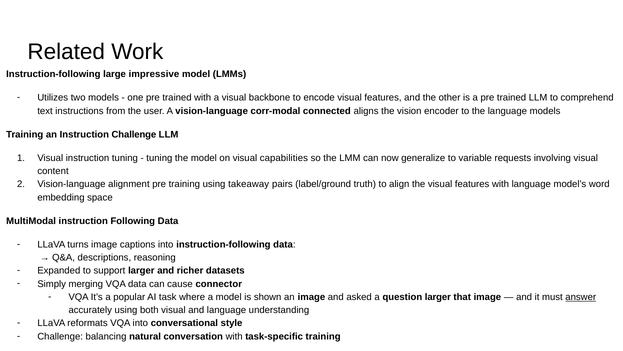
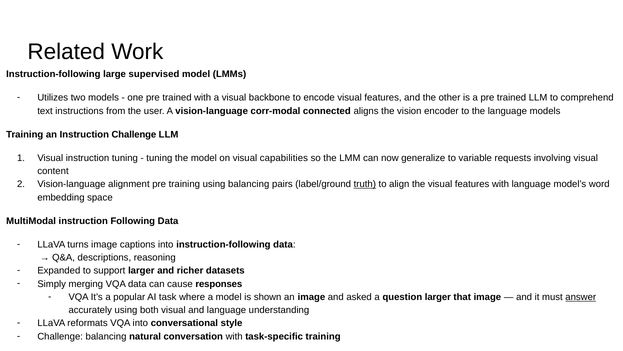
impressive: impressive -> supervised (154, 74)
using takeaway: takeaway -> balancing (249, 184)
truth underline: none -> present (365, 184)
connector: connector -> responses (219, 283)
